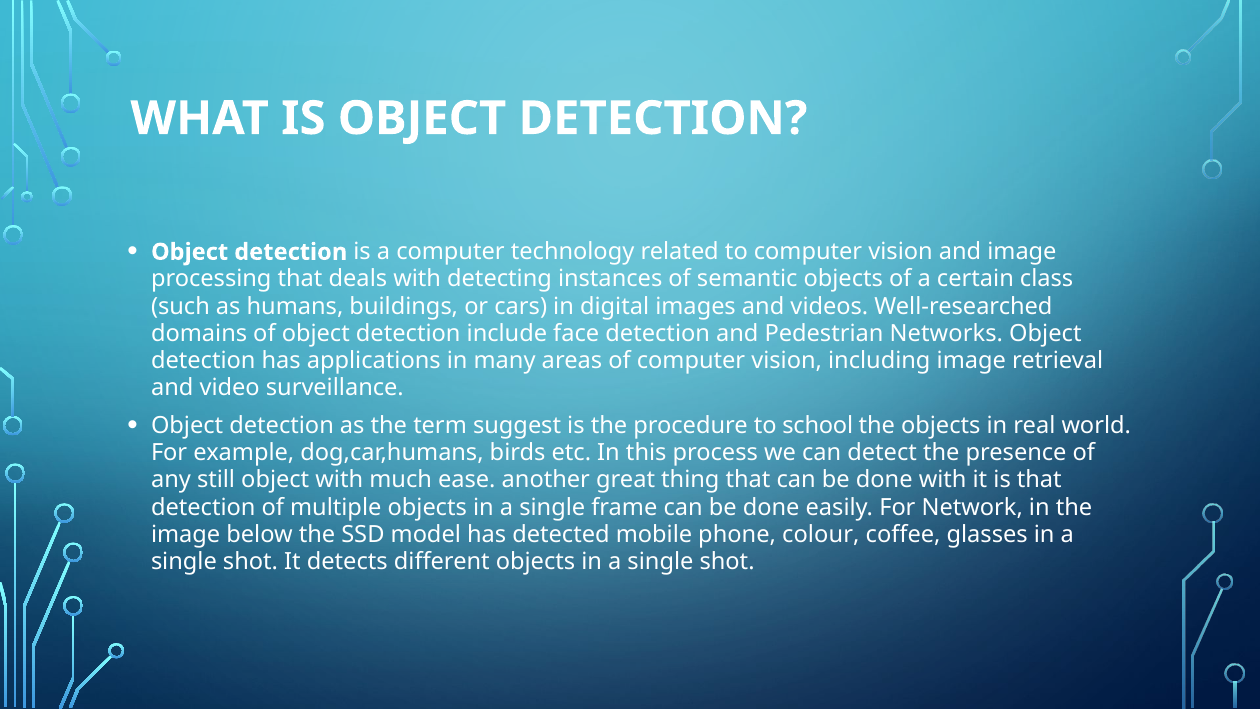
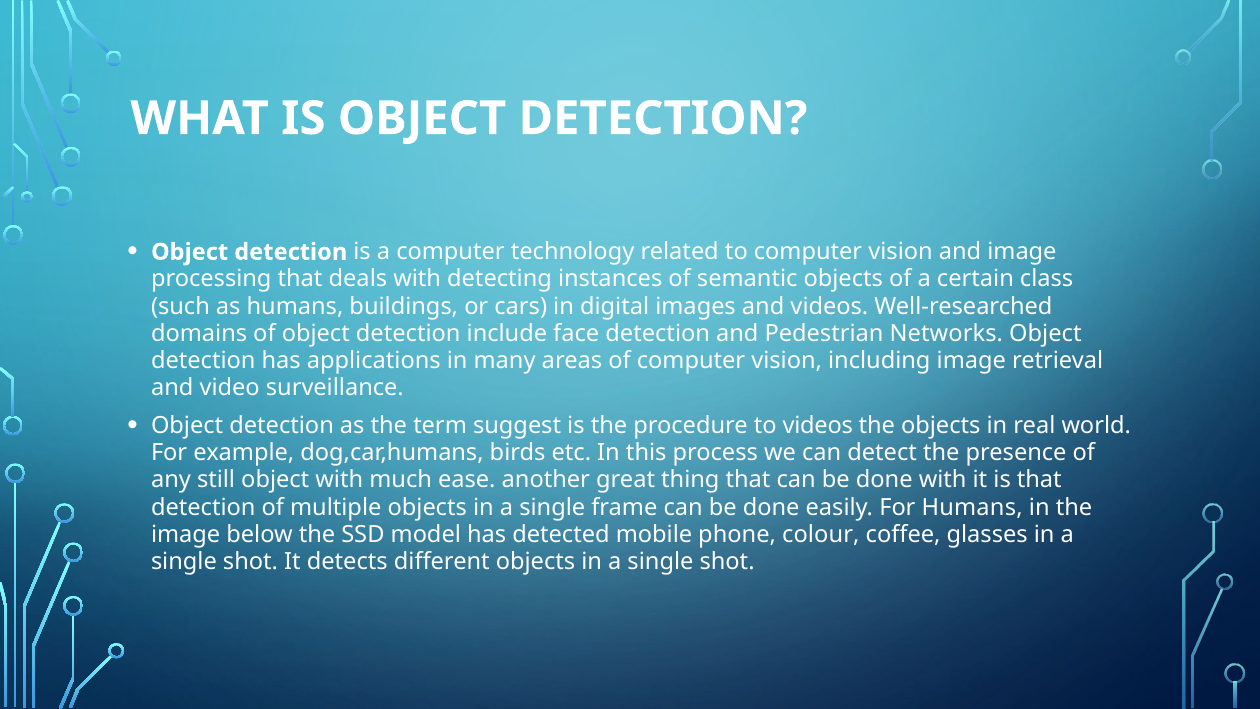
to school: school -> videos (818, 426)
For Network: Network -> Humans (972, 507)
